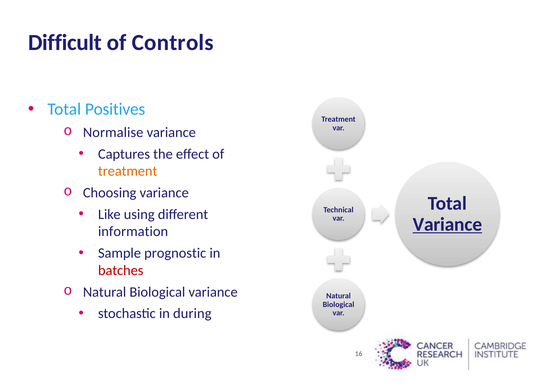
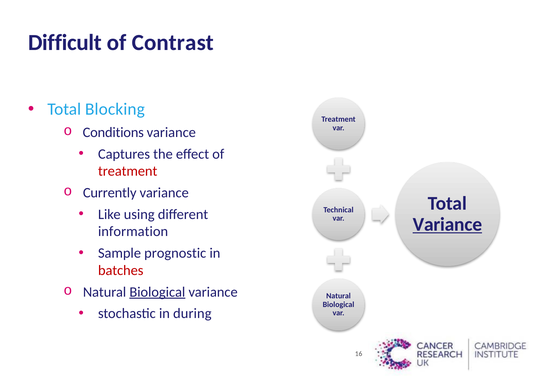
Controls: Controls -> Contrast (173, 42)
Positives: Positives -> Blocking (115, 109)
Normalise: Normalise -> Conditions (113, 132)
treatment colour: orange -> red (128, 171)
Choosing: Choosing -> Currently (110, 193)
Biological underline: none -> present (157, 292)
